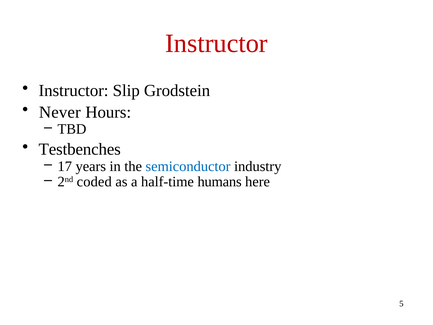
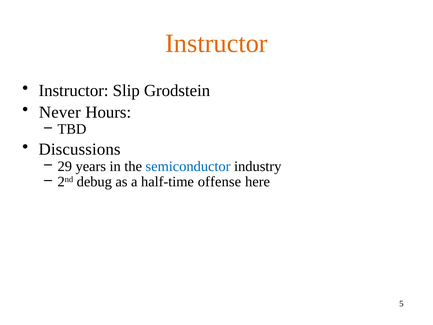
Instructor colour: red -> orange (216, 43)
Testbenches: Testbenches -> Discussions (80, 149)
17: 17 -> 29 (65, 166)
coded: coded -> debug (94, 182)
humans: humans -> offense (219, 182)
